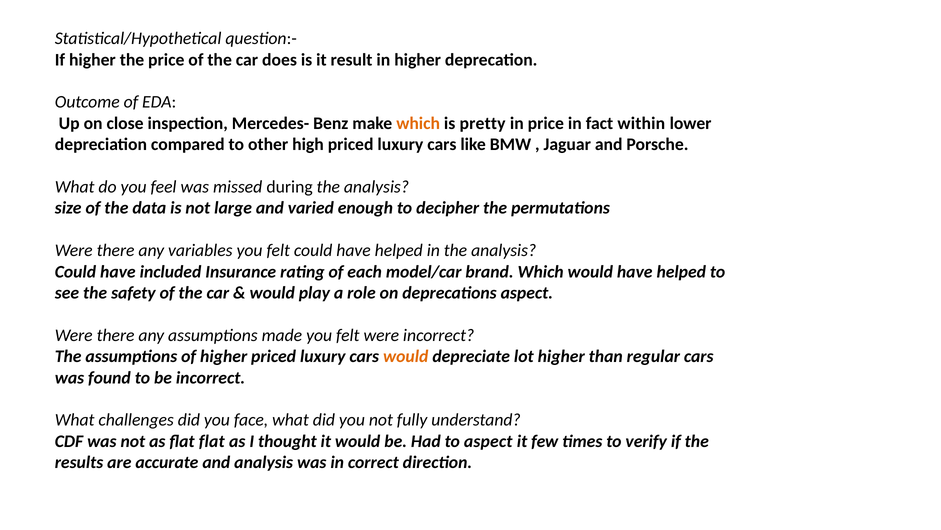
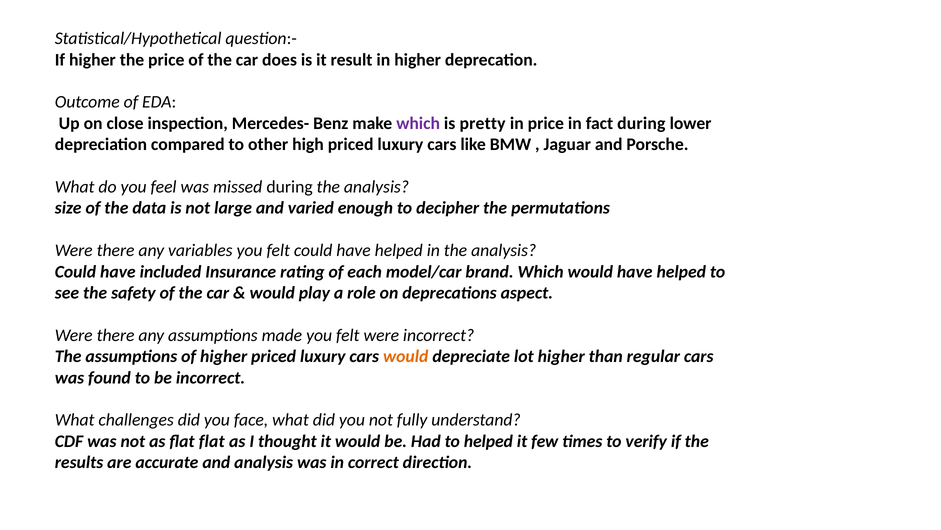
which colour: orange -> purple (418, 123)
fact within: within -> during (641, 123)
to aspect: aspect -> helped (488, 441)
